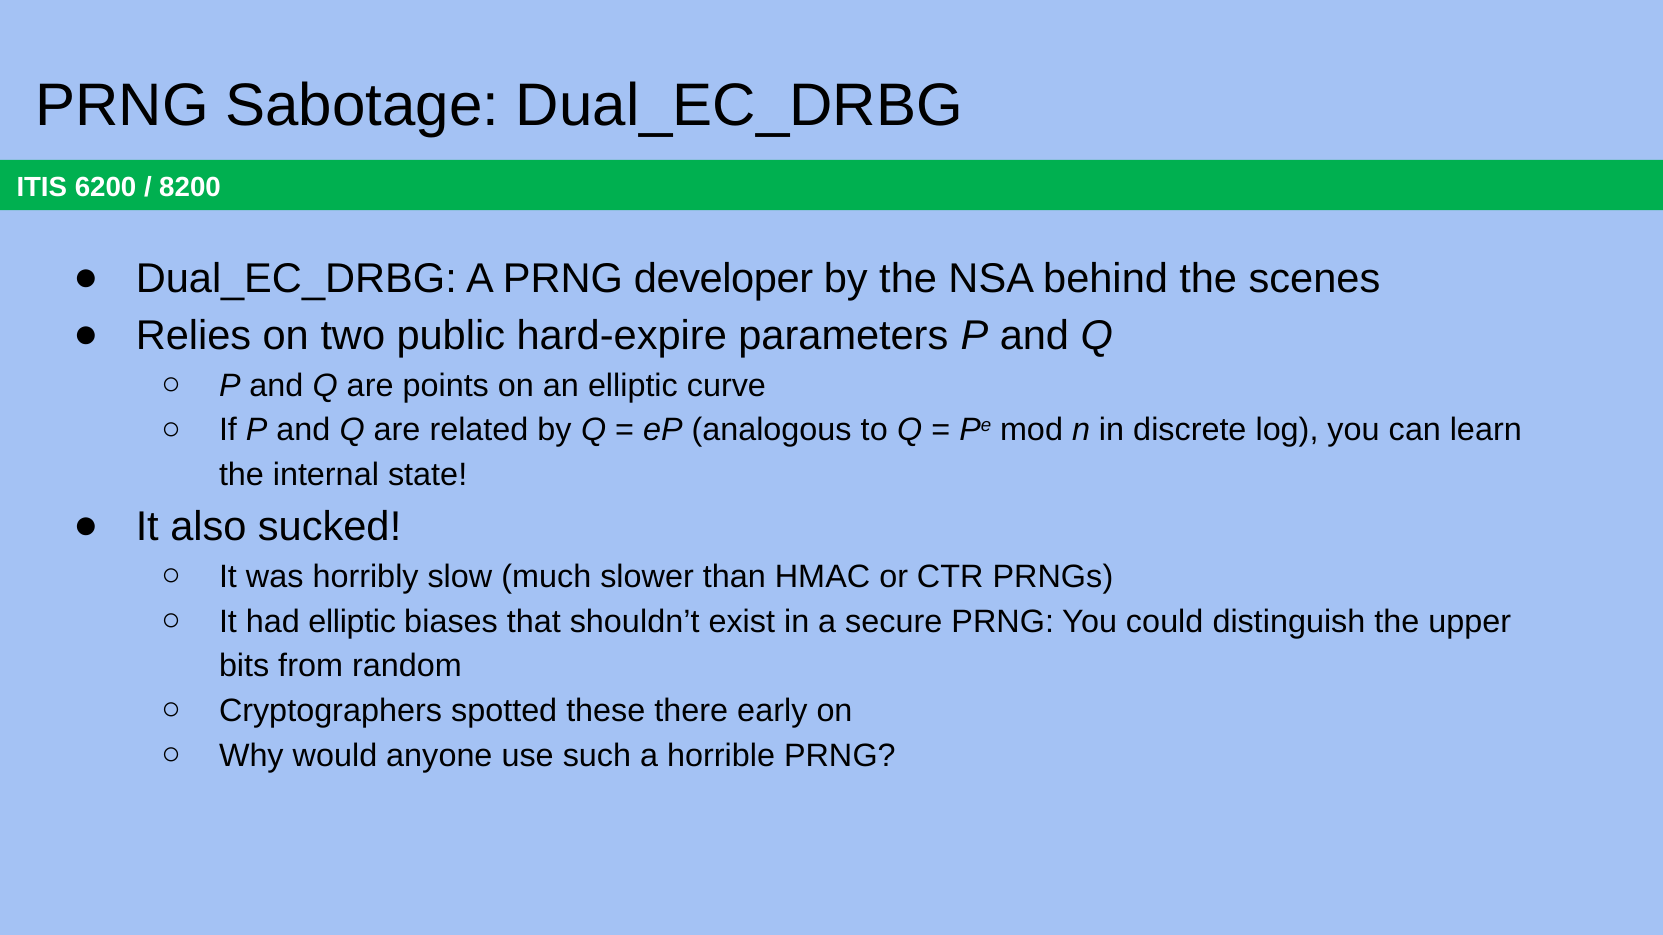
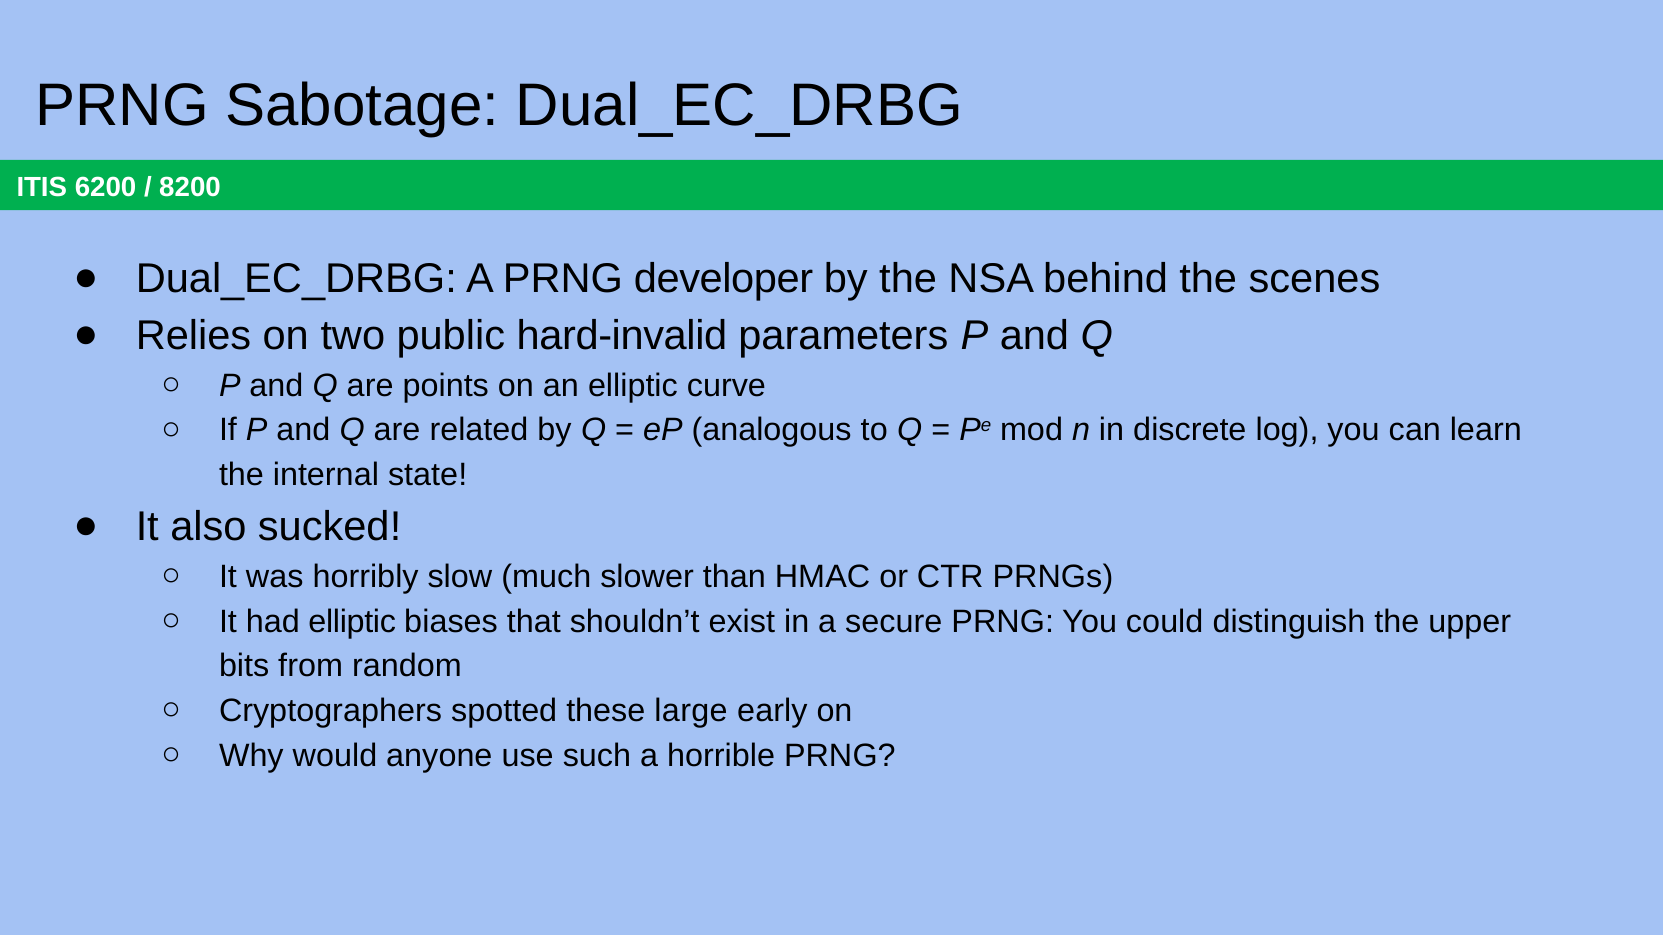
hard-expire: hard-expire -> hard-invalid (622, 336)
there: there -> large (691, 711)
